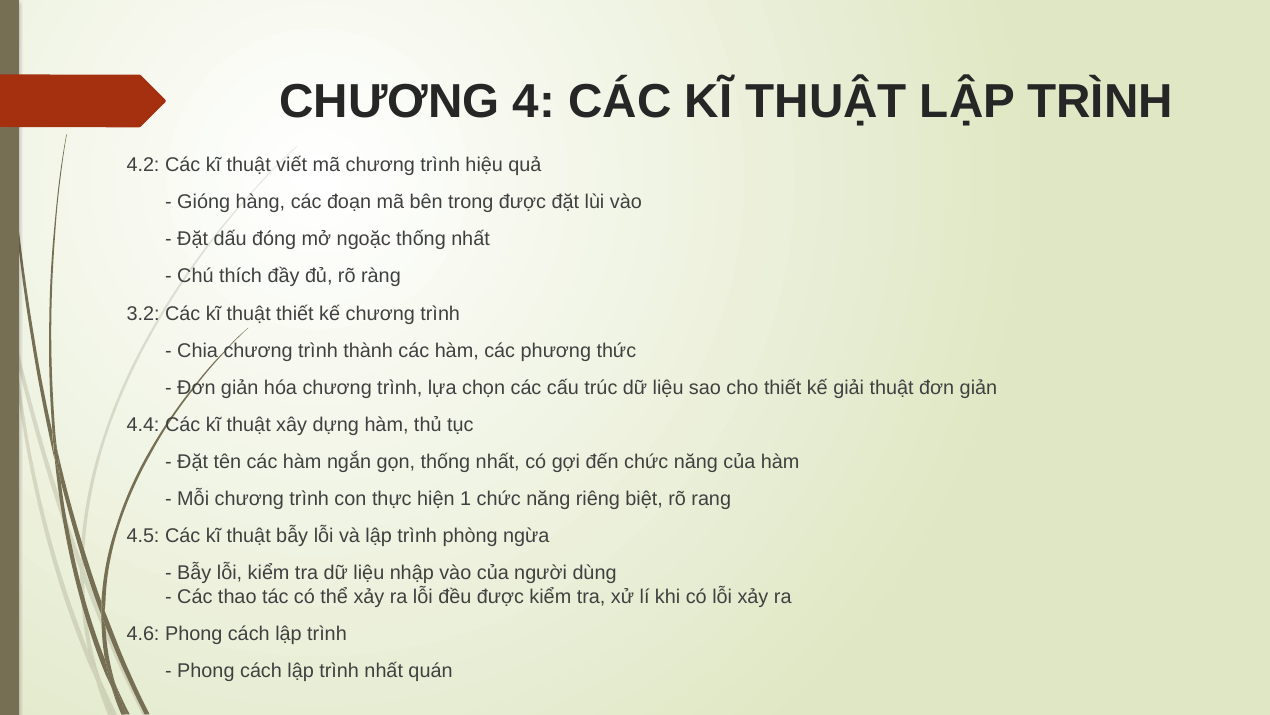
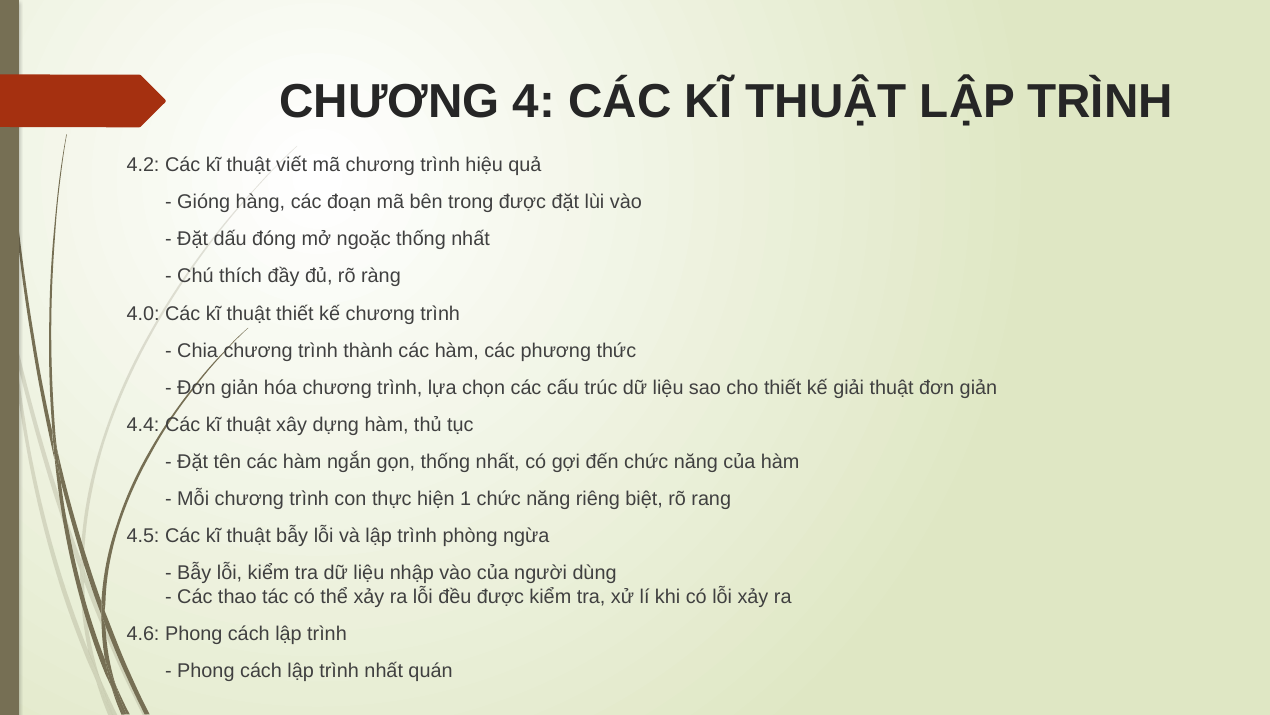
3.2: 3.2 -> 4.0 (143, 313)
